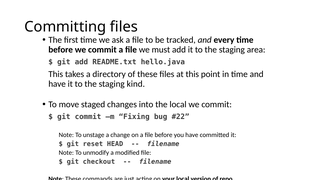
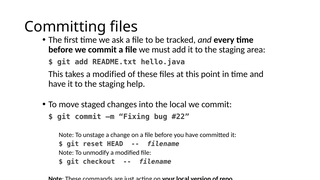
takes a directory: directory -> modified (109, 74)
kind: kind -> help (136, 84)
